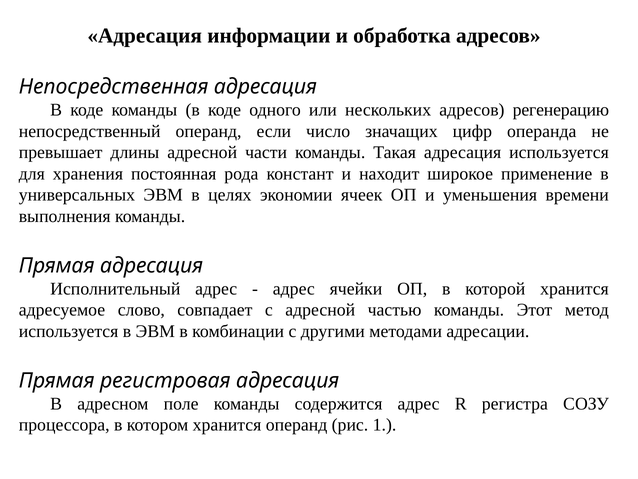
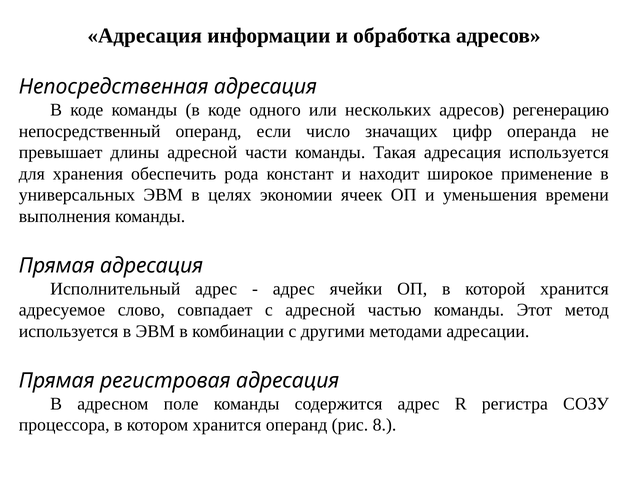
постоянная: постоянная -> обеспечить (174, 174)
1: 1 -> 8 (385, 425)
